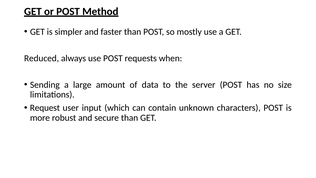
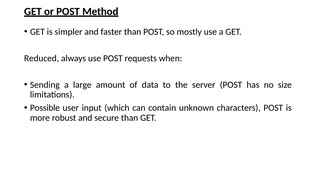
Request: Request -> Possible (45, 108)
